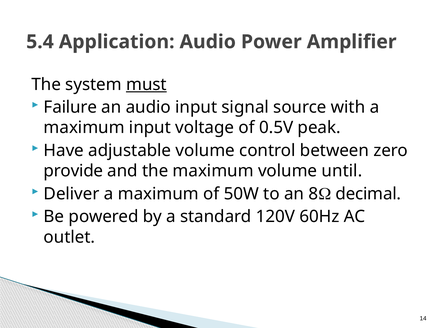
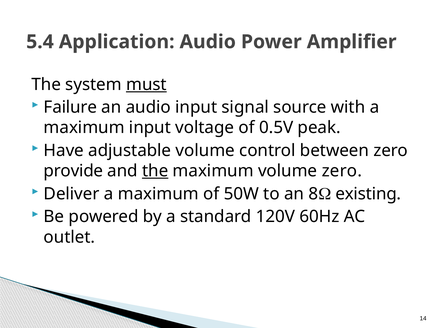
the underline: none -> present (155, 171)
volume until: until -> zero (342, 171)
decimal: decimal -> existing (368, 194)
